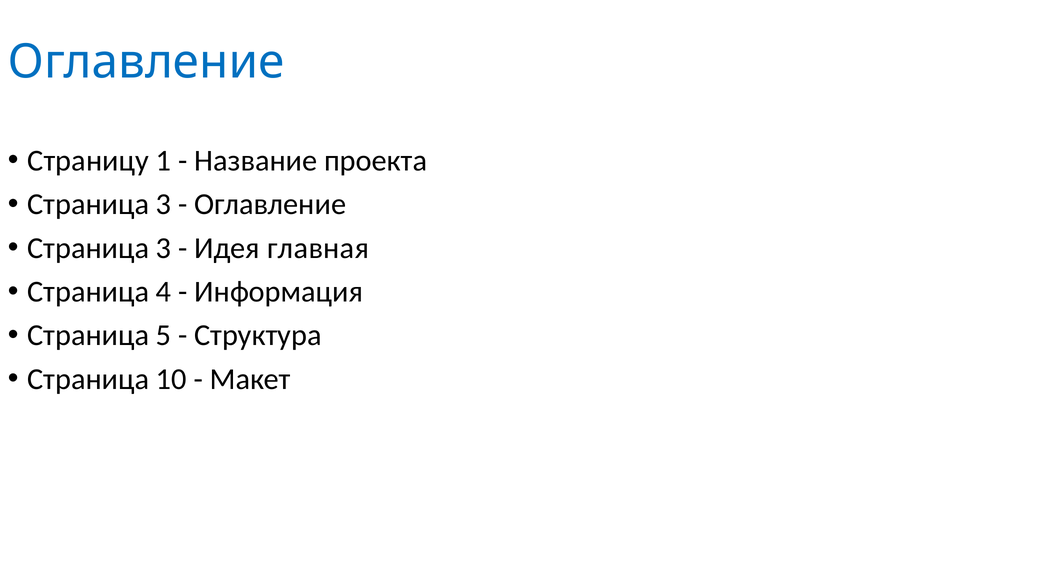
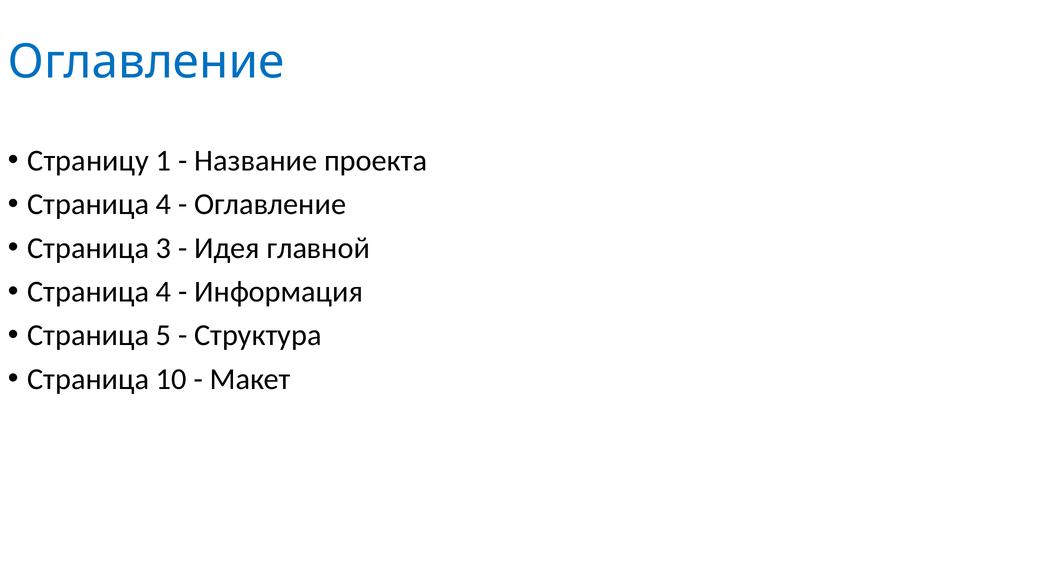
3: 3 -> 4 (164, 204)
главная: главная -> главной (318, 248)
